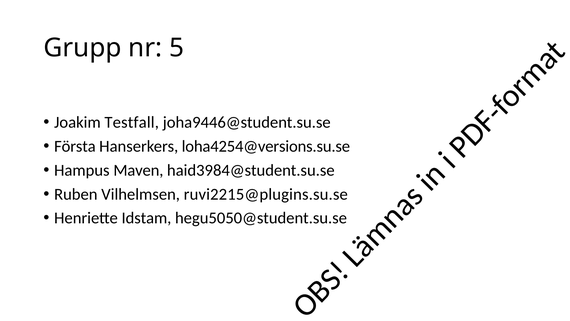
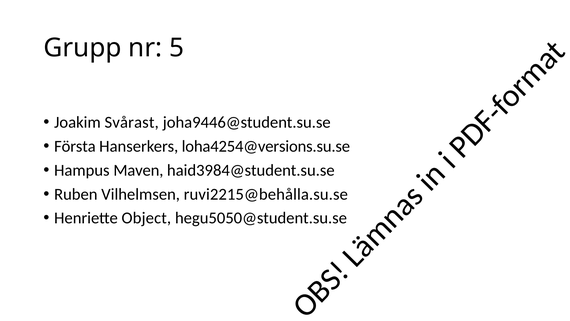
Testfall: Testfall -> Svårast (132, 122)
ruvi2215@plugins.su.se: ruvi2215@plugins.su.se -> ruvi2215@behålla.su.se (266, 194)
Idstam: Idstam -> Object (146, 218)
